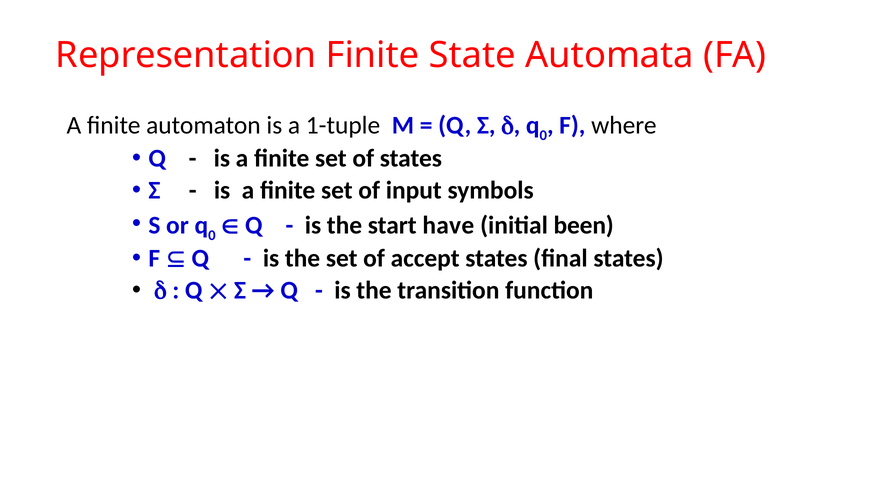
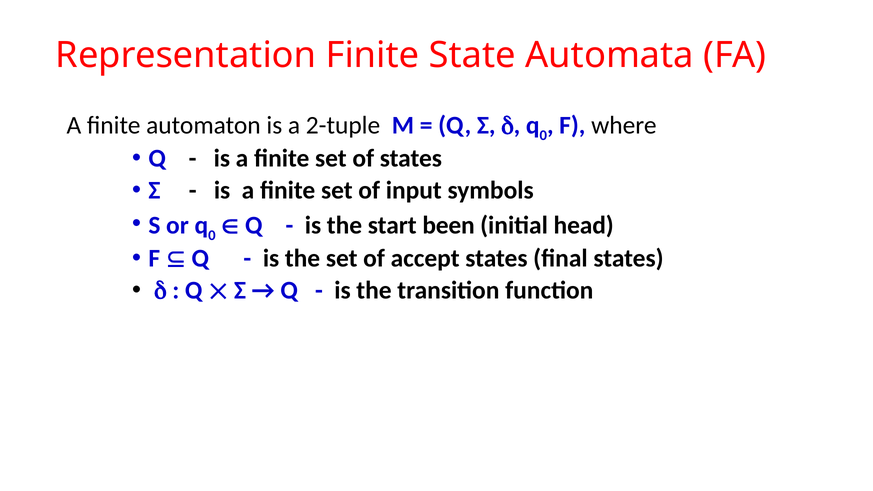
1-tuple: 1-tuple -> 2-tuple (343, 125)
have: have -> been (449, 225)
been: been -> head (584, 225)
